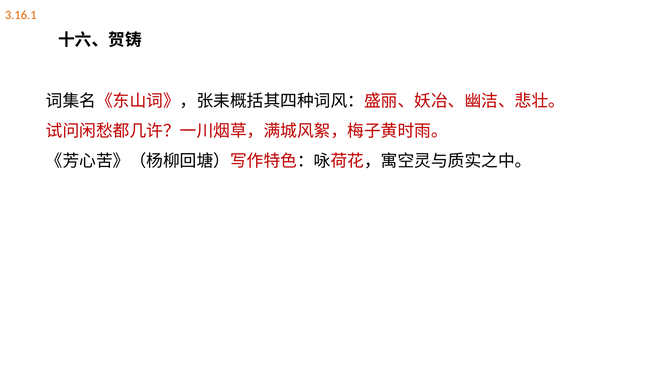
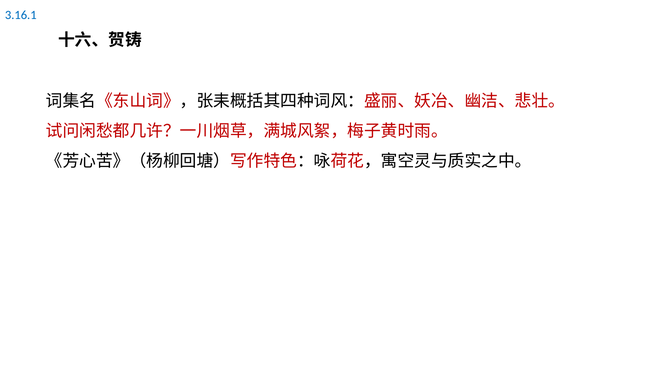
3.16.1 colour: orange -> blue (21, 15)
